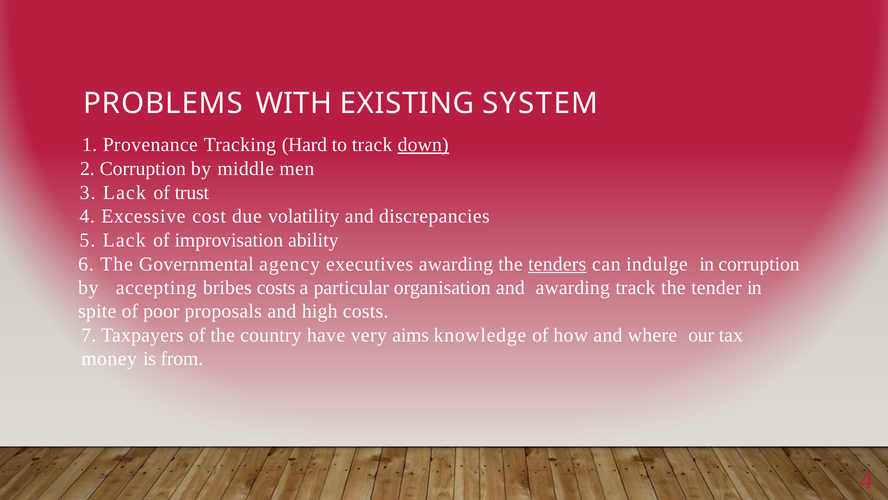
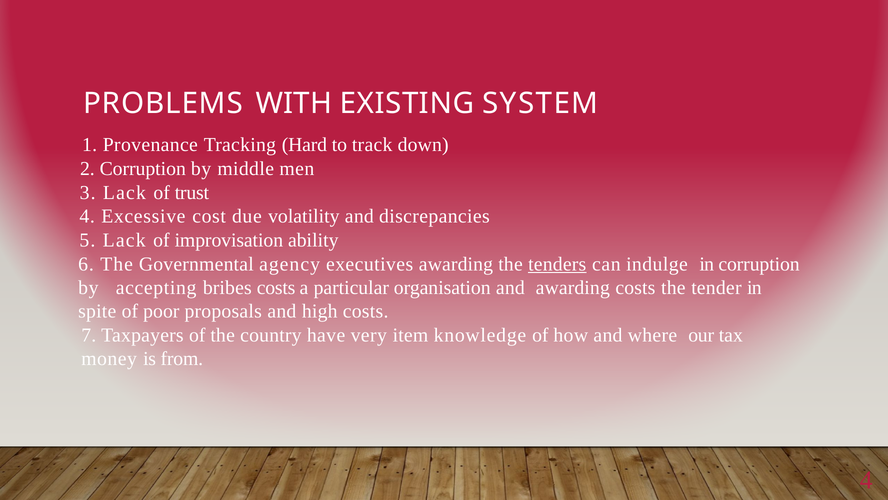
down underline: present -> none (423, 145)
awarding track: track -> costs (635, 287)
aims: aims -> item (410, 335)
